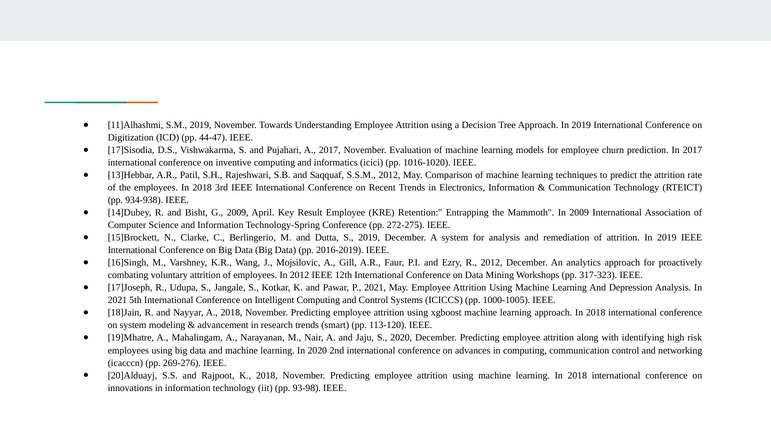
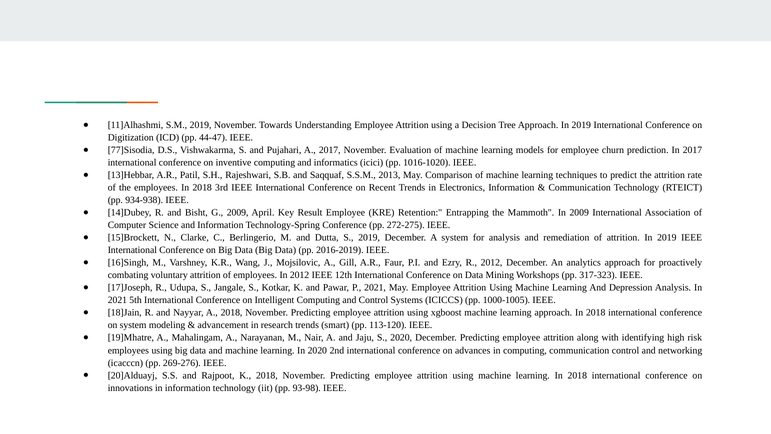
17]Sisodia: 17]Sisodia -> 77]Sisodia (131, 150)
S.S.M 2012: 2012 -> 2013 (389, 175)
